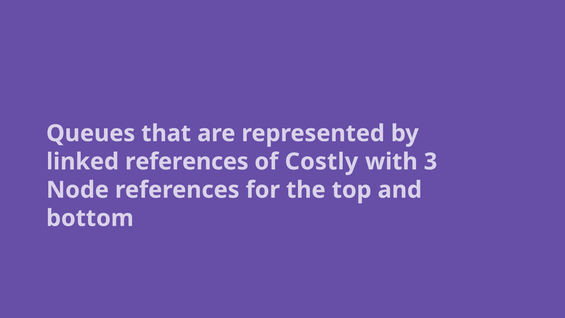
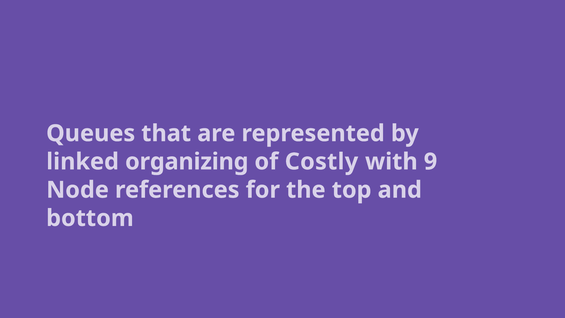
linked references: references -> organizing (187, 162)
3: 3 -> 9 (431, 162)
